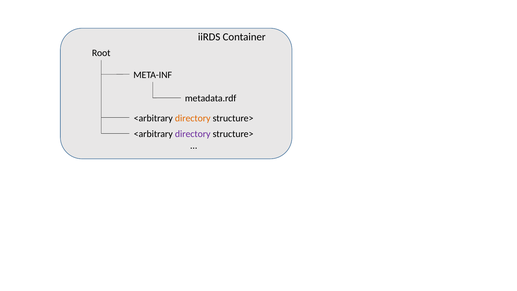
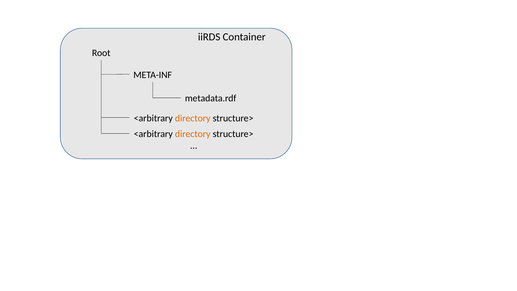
directory colour: purple -> orange (193, 134)
